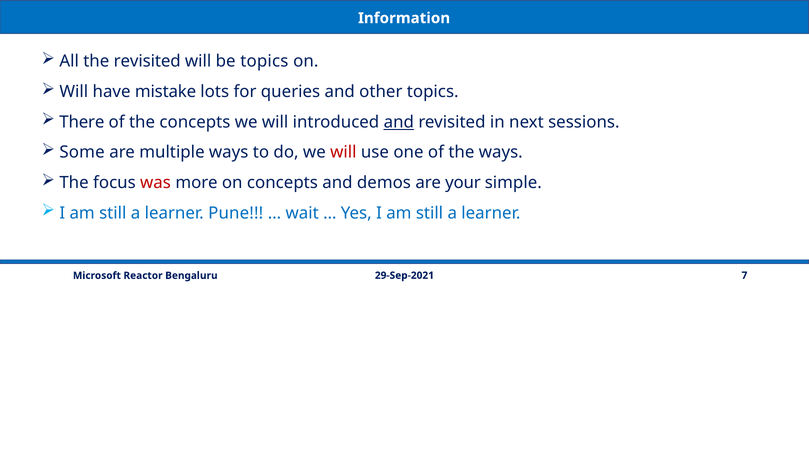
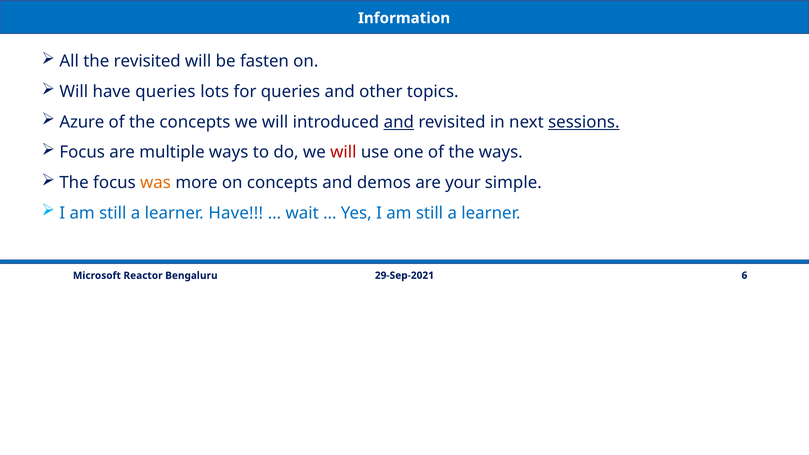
be topics: topics -> fasten (264, 61)
have mistake: mistake -> queries (165, 92)
There: There -> Azure (82, 122)
sessions underline: none -> present (584, 122)
Some: Some -> Focus (82, 152)
was colour: red -> orange (156, 183)
learner Pune: Pune -> Have (236, 213)
7: 7 -> 6 (744, 276)
